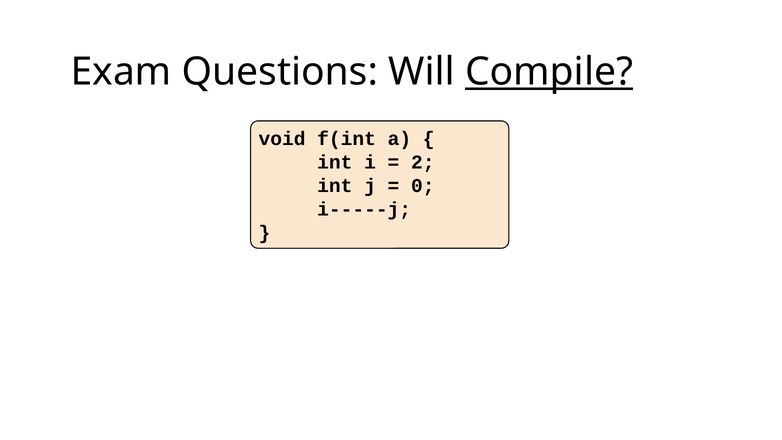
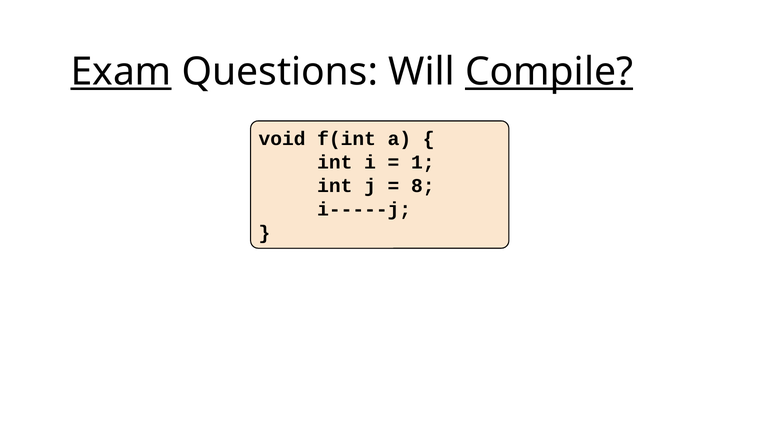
Exam underline: none -> present (121, 72)
2: 2 -> 1 (423, 162)
0: 0 -> 8 (423, 186)
